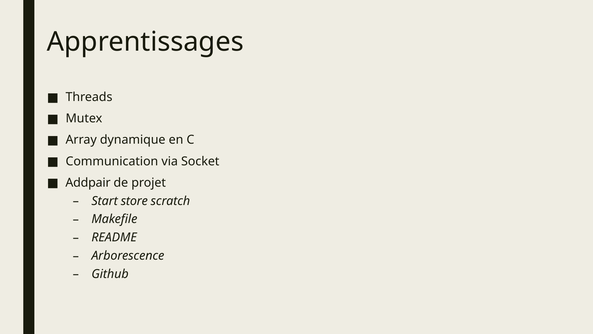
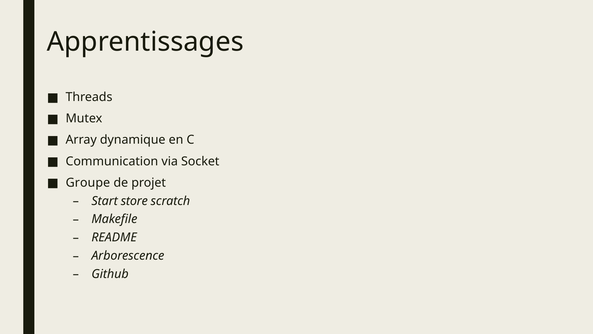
Addpair: Addpair -> Groupe (88, 182)
